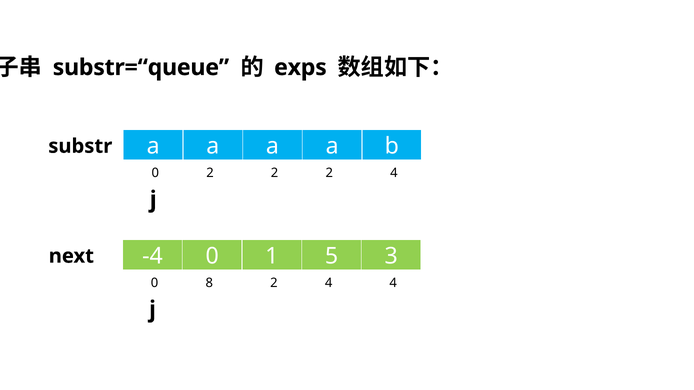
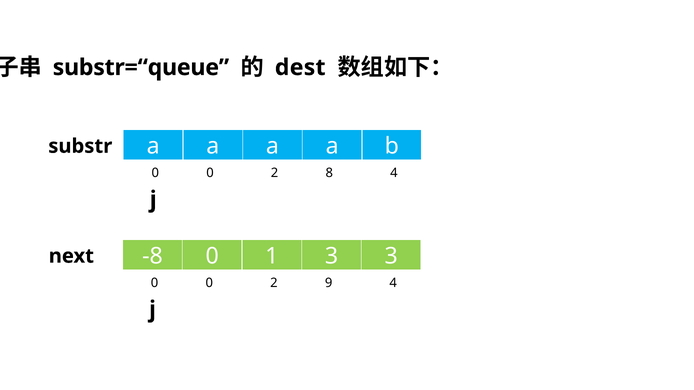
exps: exps -> dest (300, 68)
2: 2 -> 0 (210, 173)
2 2: 2 -> 8 (329, 173)
-4: -4 -> -8 (152, 256)
1 5: 5 -> 3 (331, 256)
8: 8 -> 0 (209, 283)
2 4: 4 -> 9 (329, 283)
